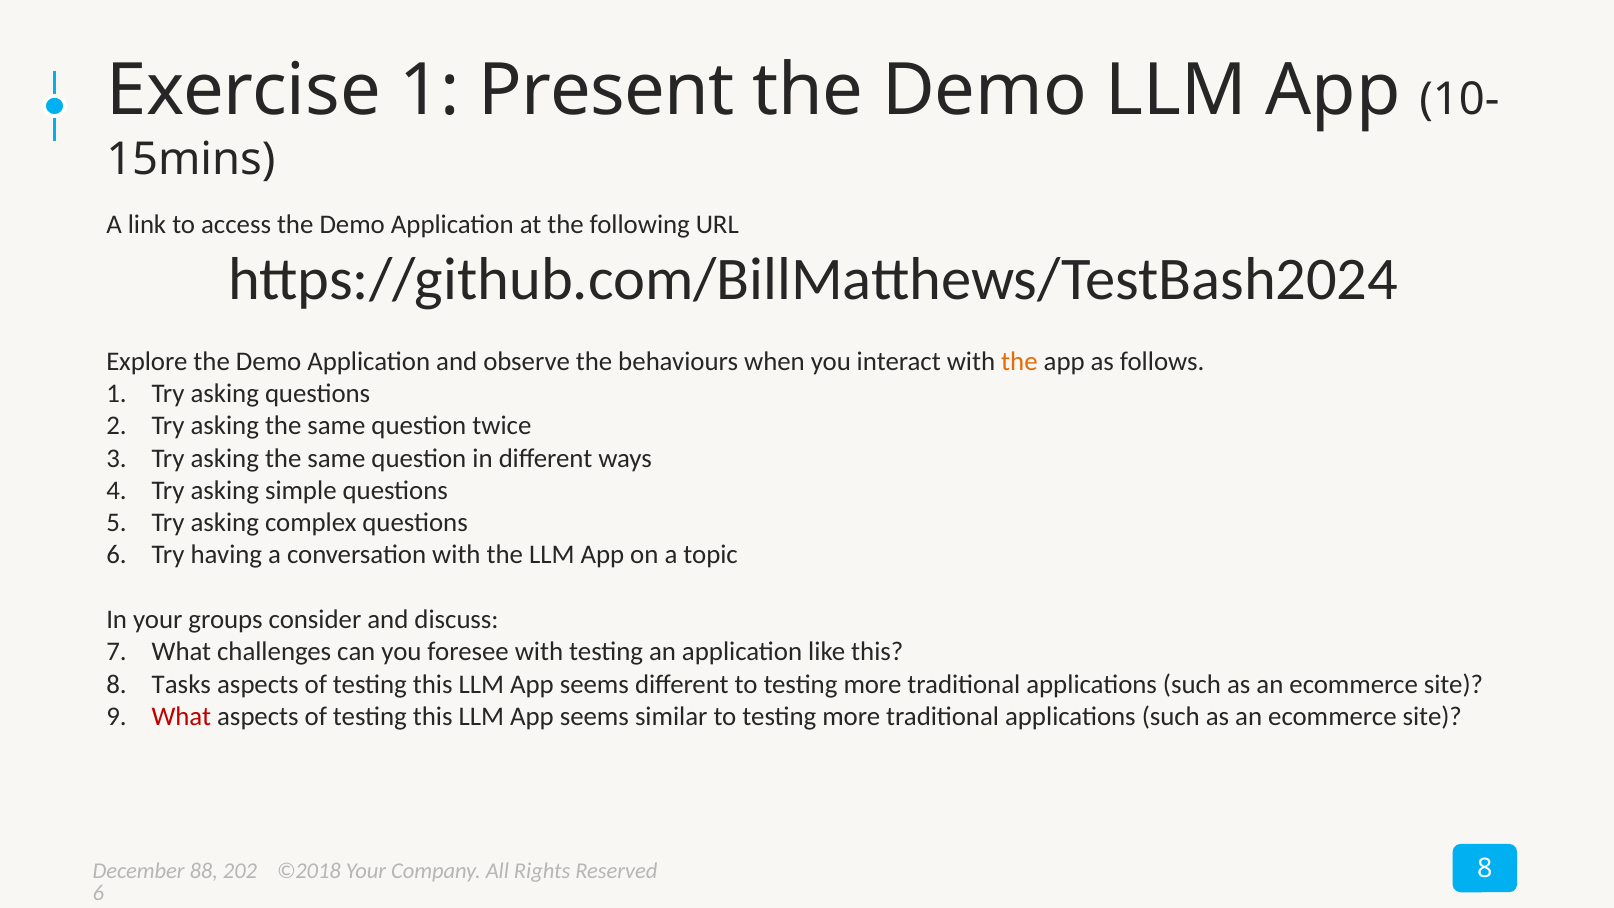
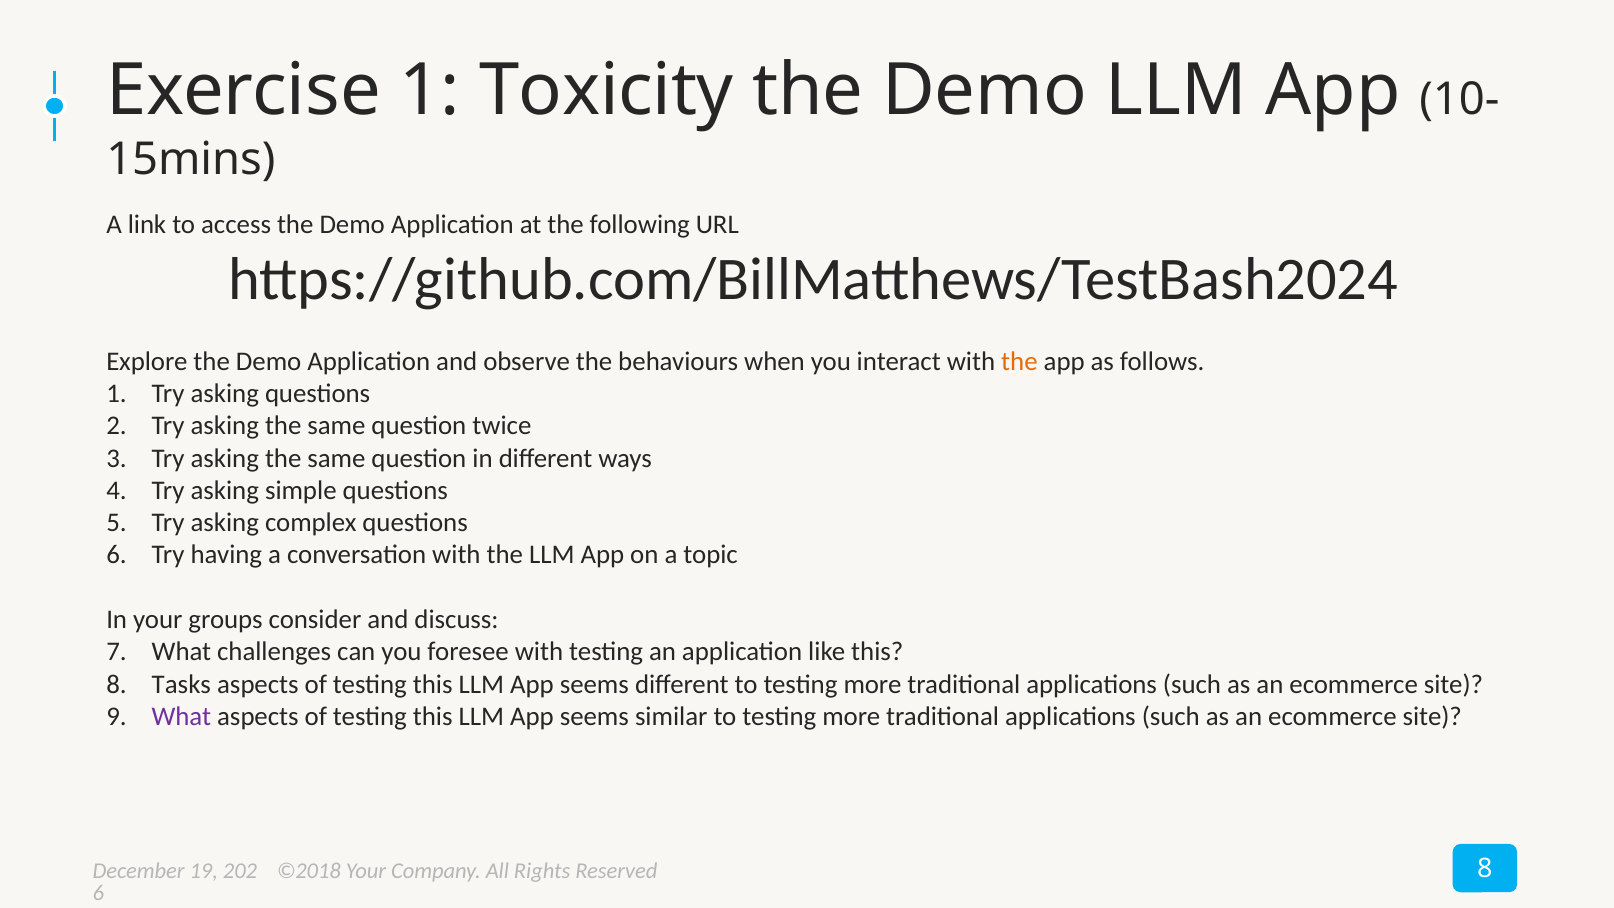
Present: Present -> Toxicity (606, 91)
What colour: red -> purple (181, 716)
88: 88 -> 19 (204, 871)
